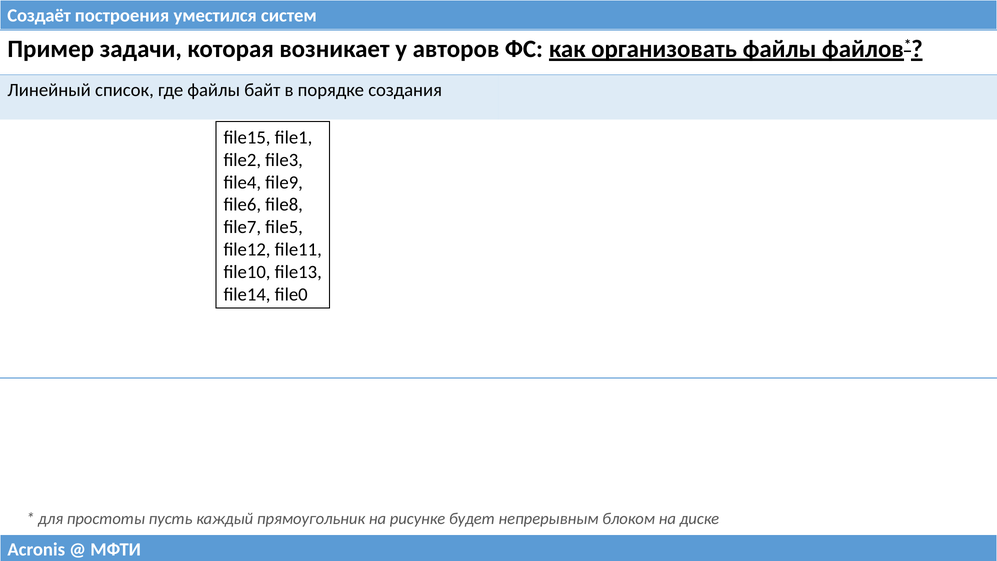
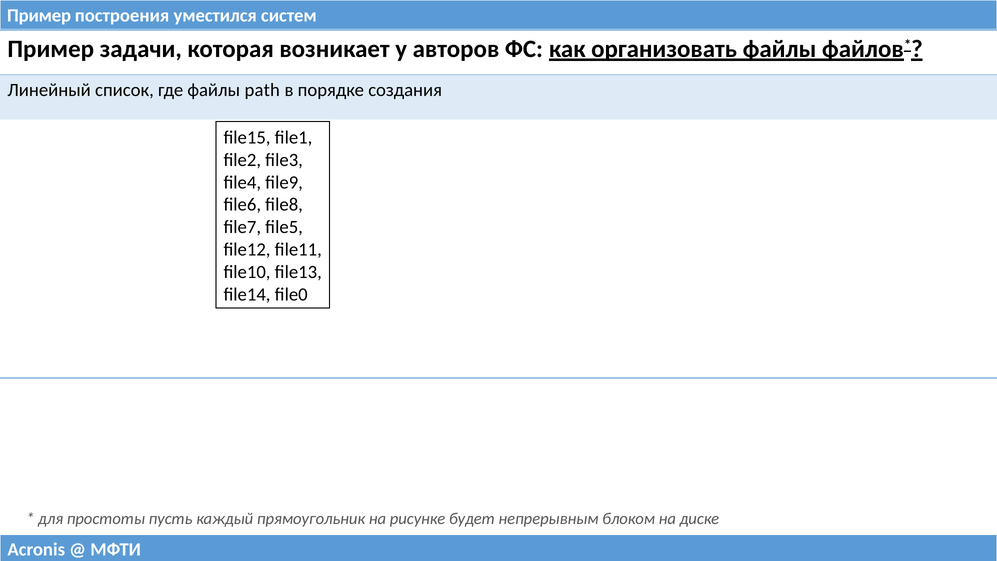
Создаёт: Создаёт -> Пример (39, 15)
байт: байт -> path (262, 90)
